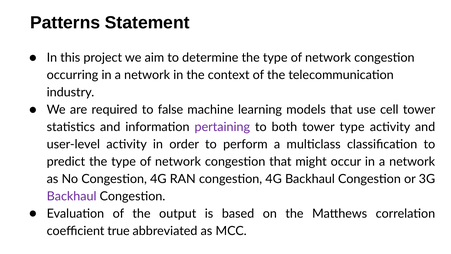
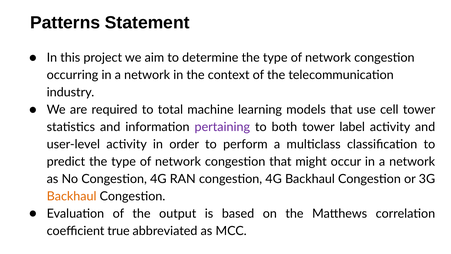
false: false -> total (170, 110)
tower type: type -> label (352, 127)
Backhaul colour: purple -> orange (72, 196)
